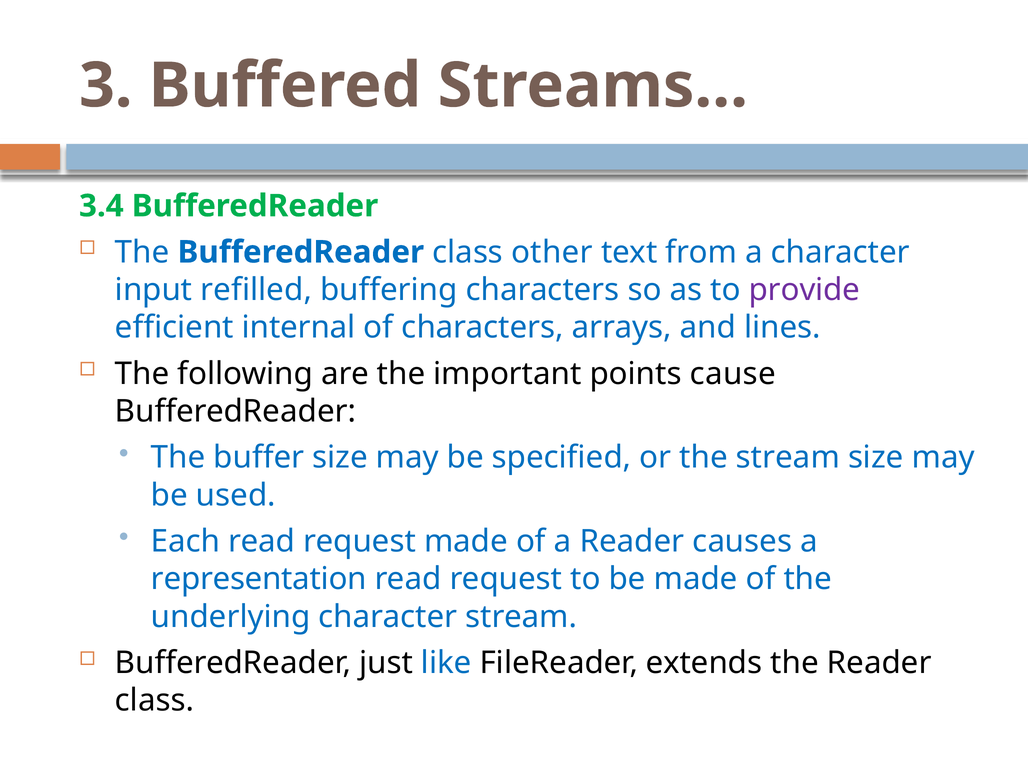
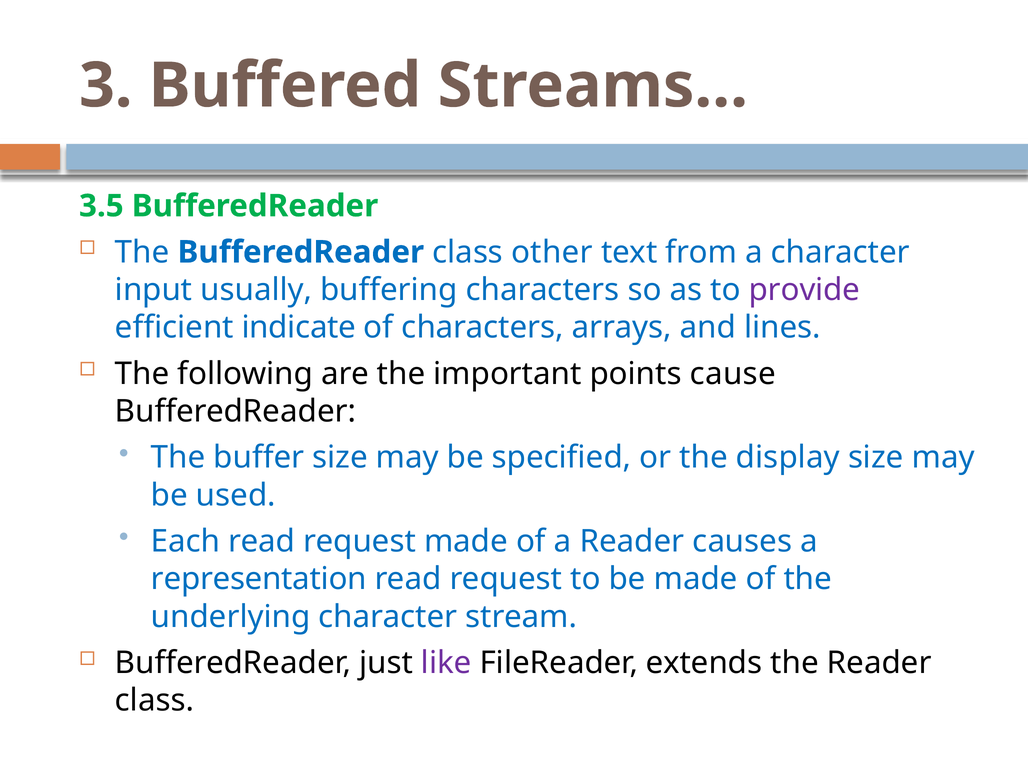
3.4: 3.4 -> 3.5 (101, 206)
refilled: refilled -> usually (256, 290)
internal: internal -> indicate (299, 327)
the stream: stream -> display (788, 458)
like colour: blue -> purple (446, 663)
